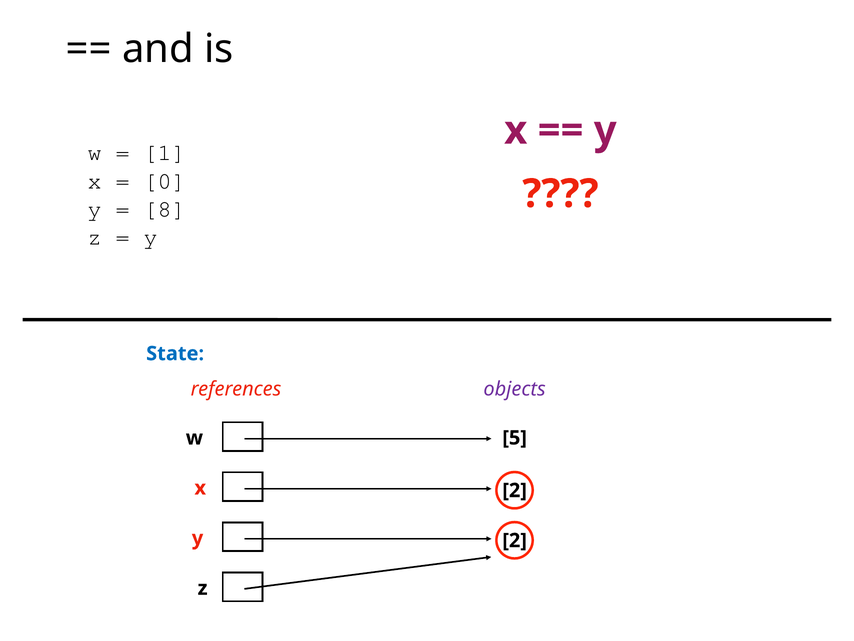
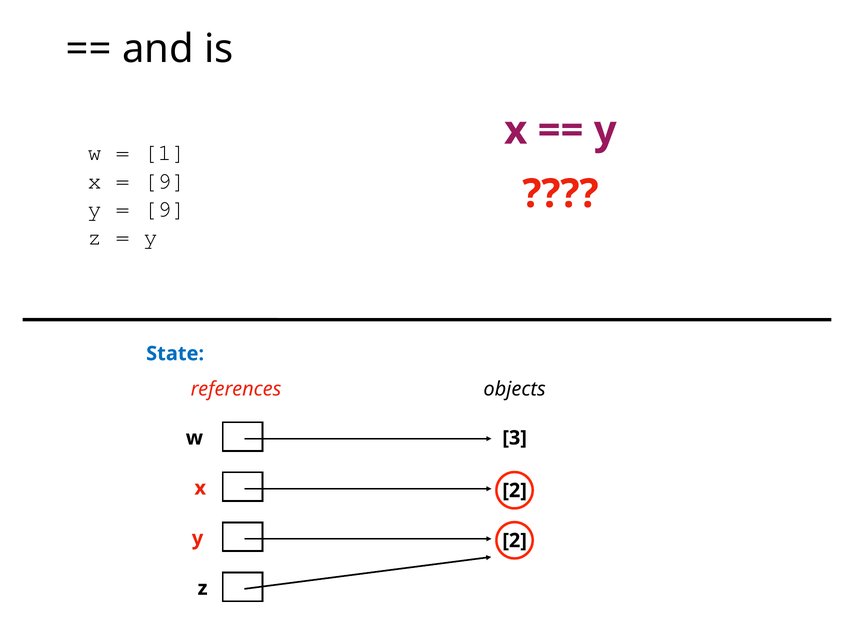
0: 0 -> 9 (165, 181)
8: 8 -> 9 (165, 209)
objects colour: purple -> black (515, 389)
5: 5 -> 3 (515, 438)
